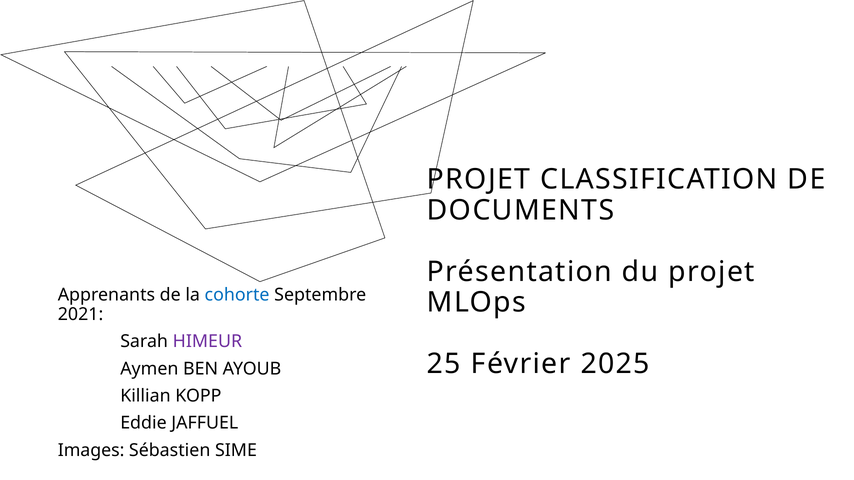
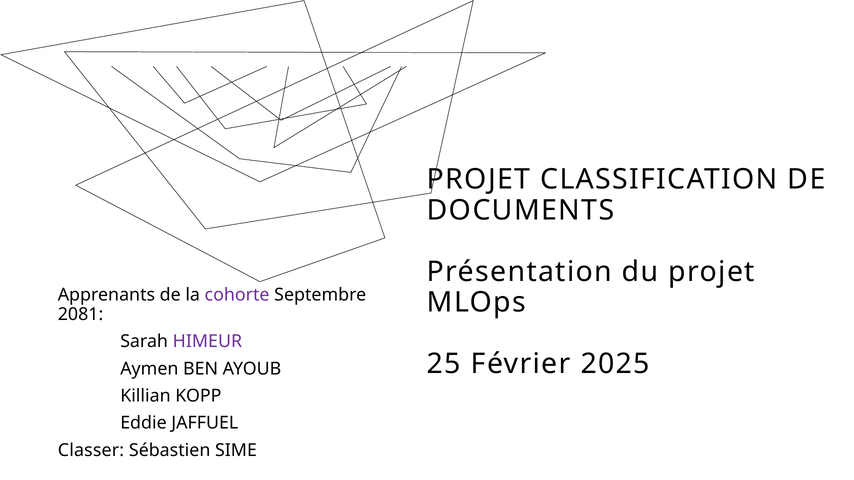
cohorte colour: blue -> purple (237, 295)
2021: 2021 -> 2081 (81, 315)
Images: Images -> Classer (91, 451)
